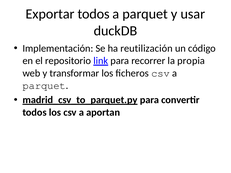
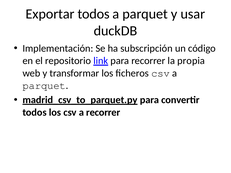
reutilización: reutilización -> subscripción (147, 48)
a aportan: aportan -> recorrer (103, 113)
